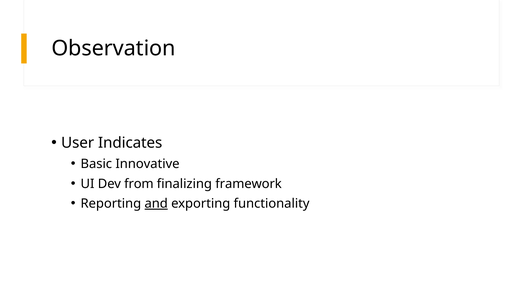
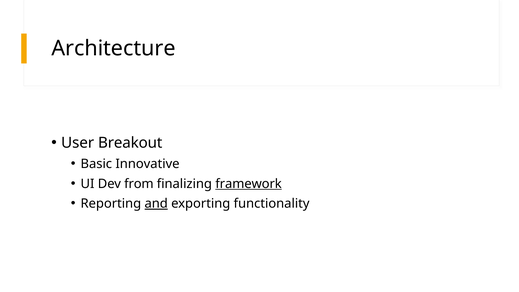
Observation: Observation -> Architecture (114, 48)
Indicates: Indicates -> Breakout (130, 143)
framework underline: none -> present (249, 184)
